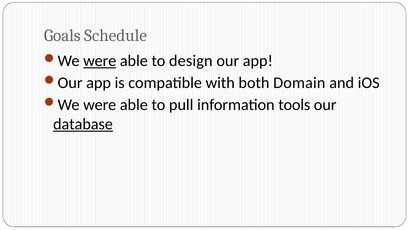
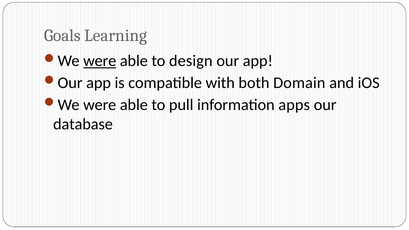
Schedule: Schedule -> Learning (116, 35)
tools: tools -> apps (294, 105)
database underline: present -> none (83, 124)
